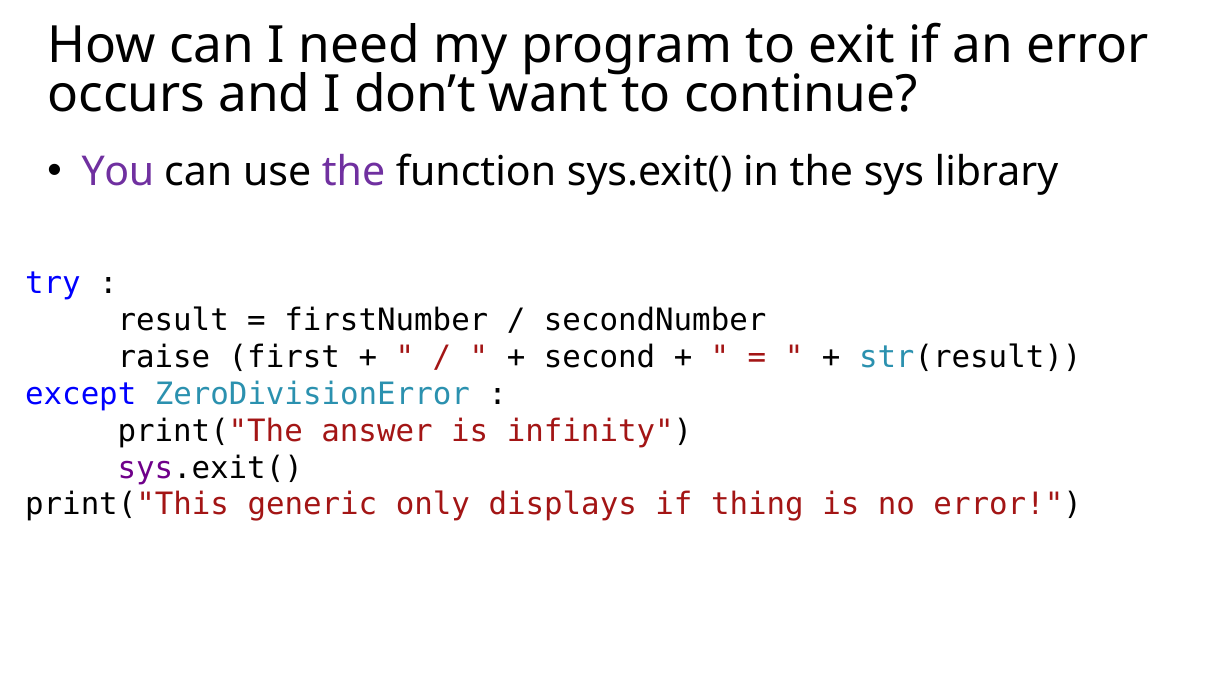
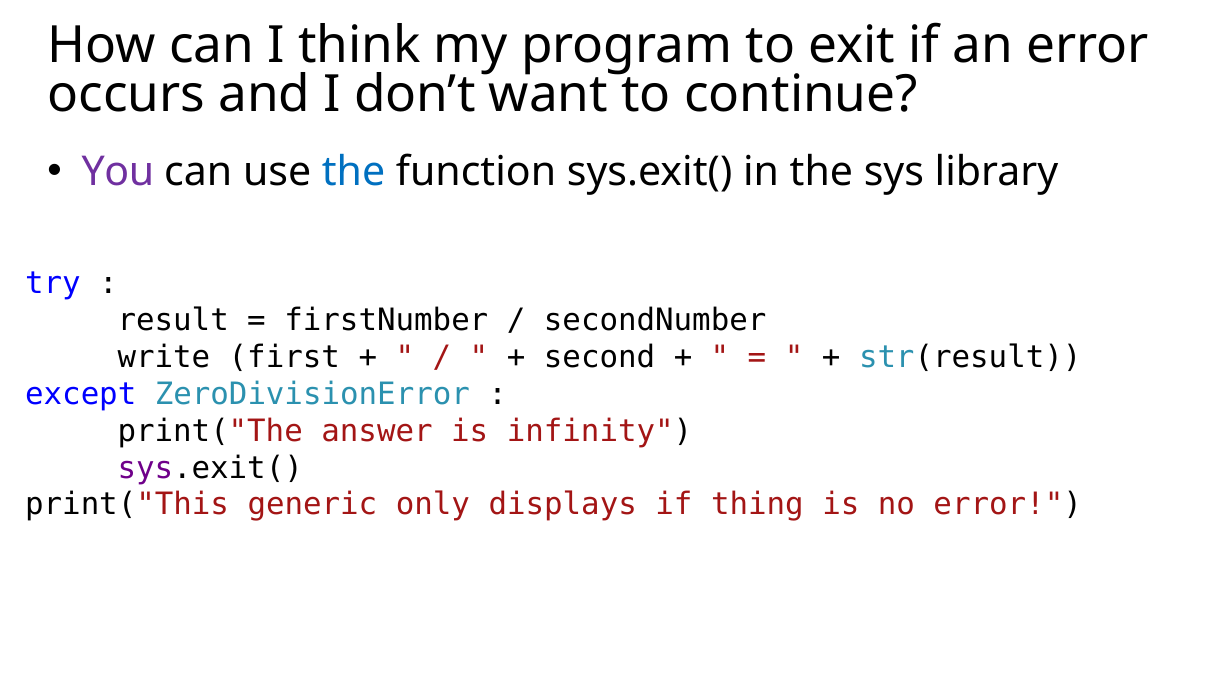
need: need -> think (359, 46)
the colour: purple -> blue (354, 172)
raise: raise -> write (164, 357)
